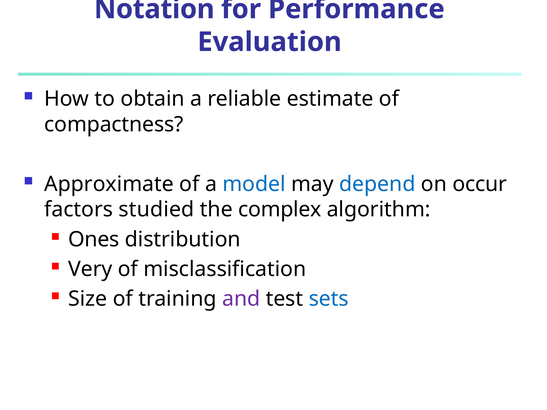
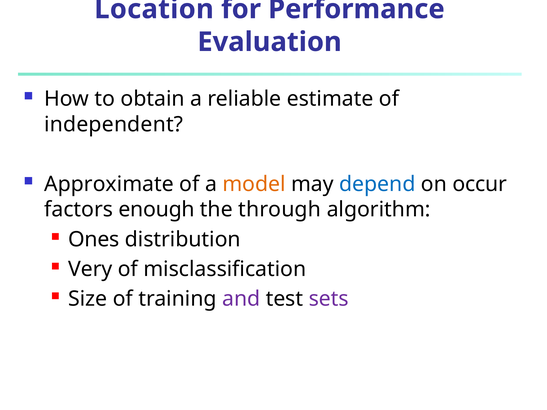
Notation: Notation -> Location (154, 9)
compactness: compactness -> independent (114, 125)
model colour: blue -> orange (254, 184)
studied: studied -> enough (157, 210)
complex: complex -> through (280, 210)
sets colour: blue -> purple (329, 299)
